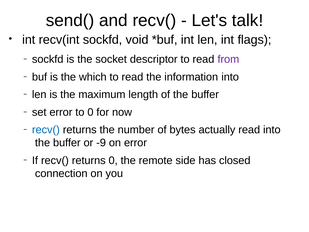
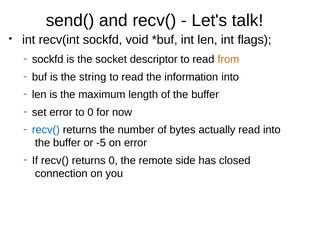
from colour: purple -> orange (228, 59)
which: which -> string (93, 77)
-9: -9 -> -5 (101, 143)
